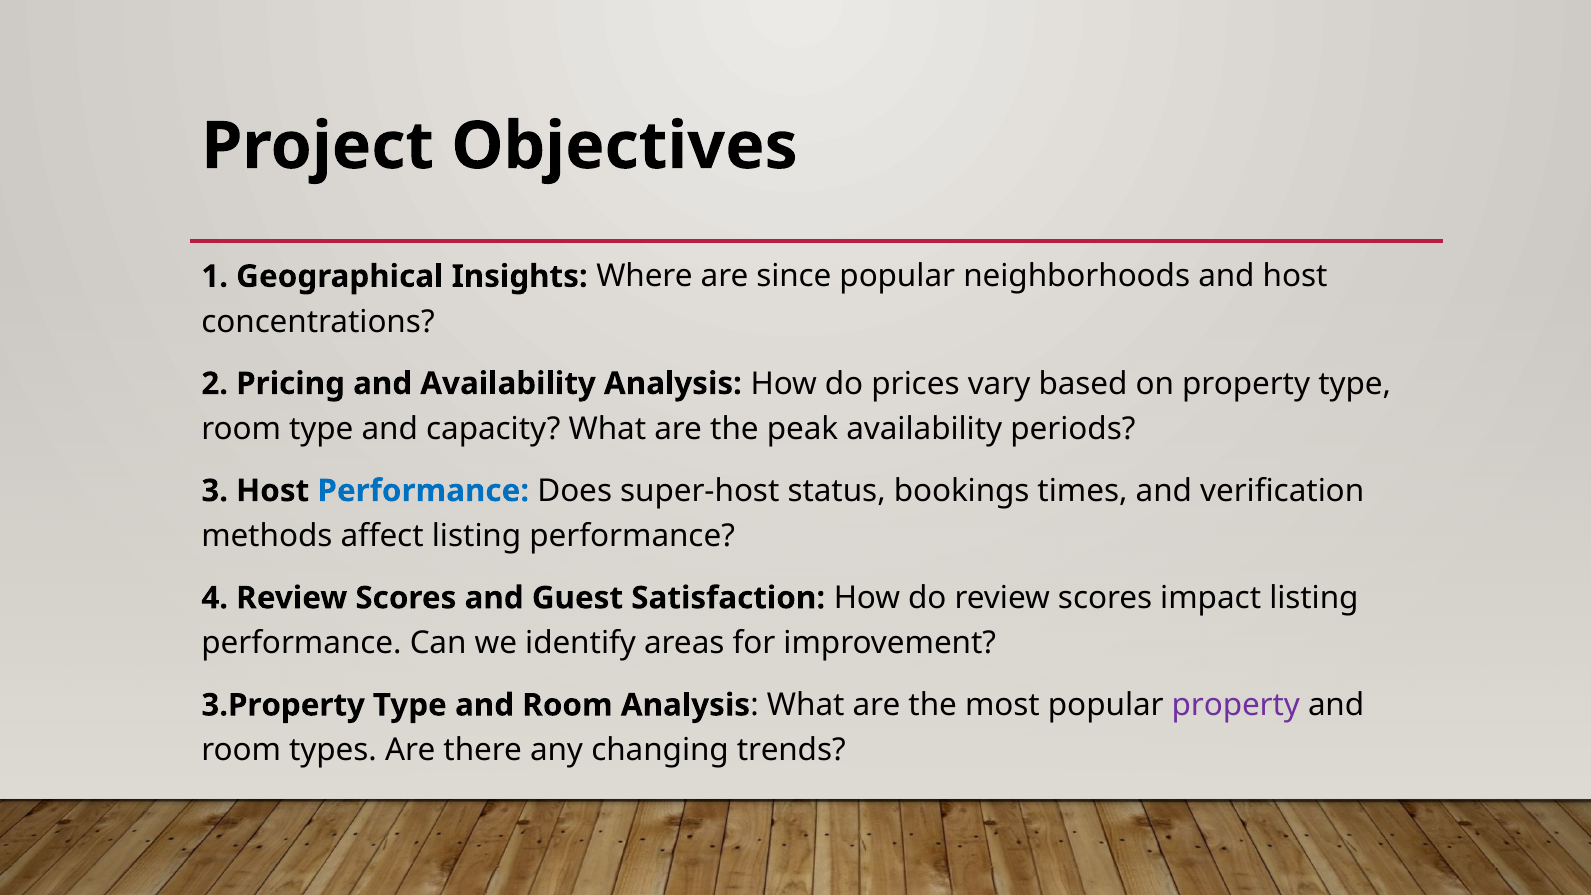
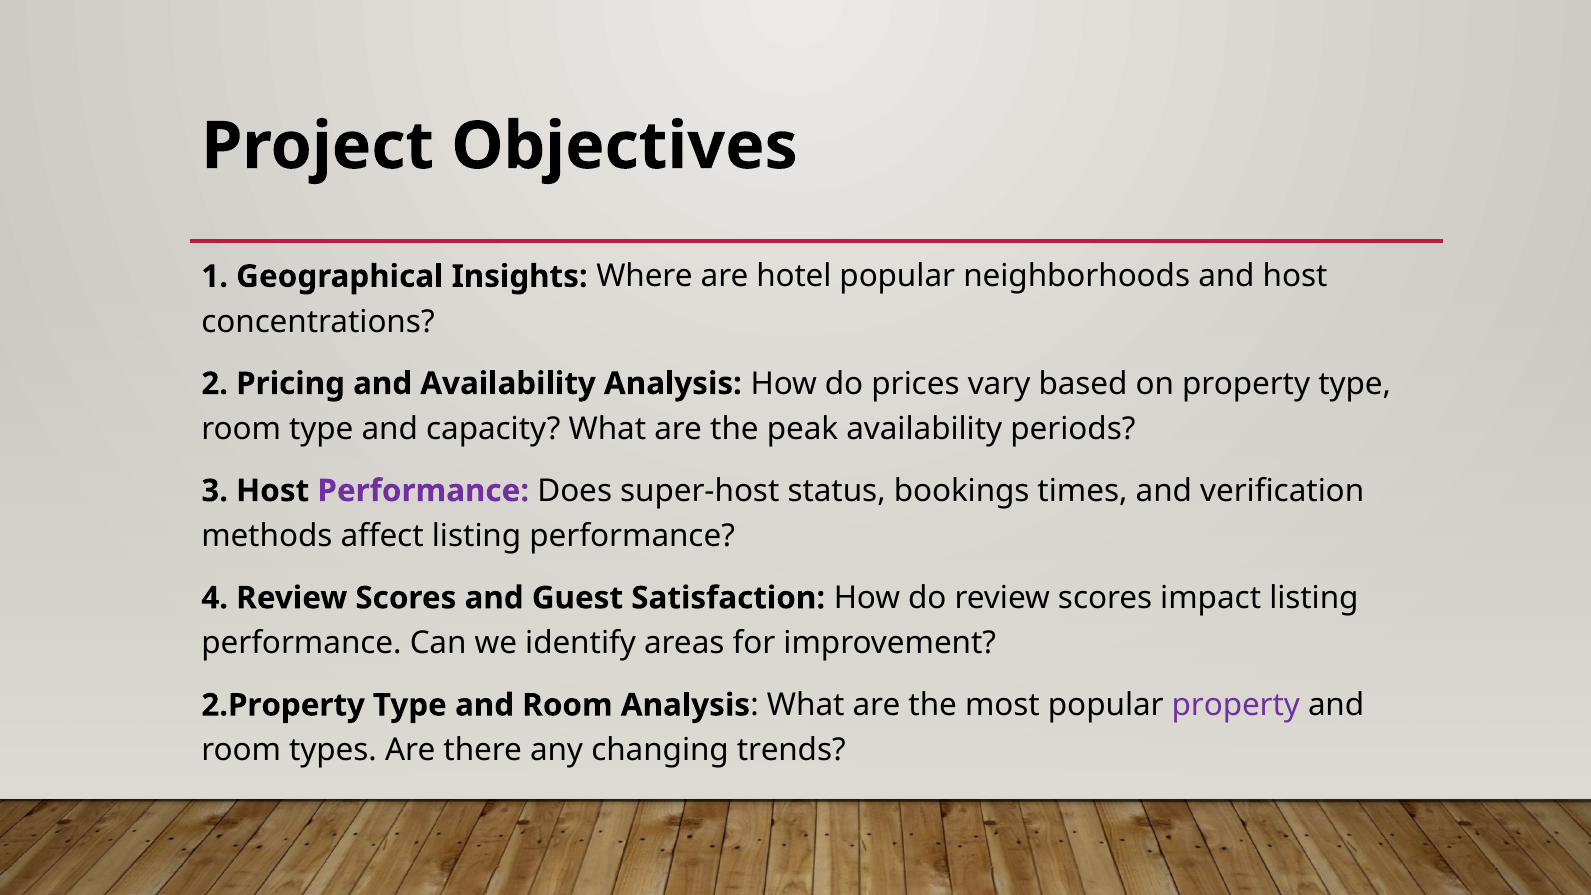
since: since -> hotel (794, 276)
Performance colour: blue -> purple (423, 491)
3.Property: 3.Property -> 2.Property (283, 705)
